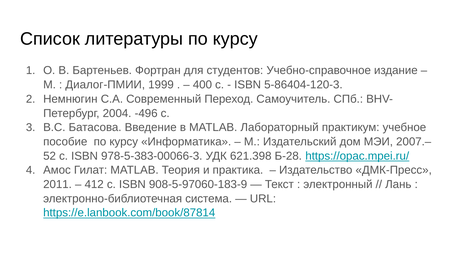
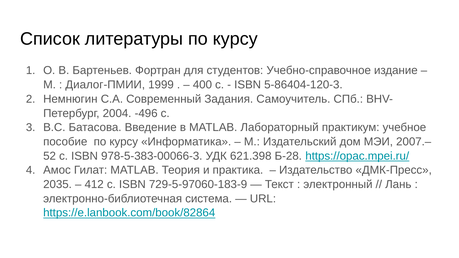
Переход: Переход -> Задания (229, 99)
2011: 2011 -> 2035 (58, 185)
908-5-97060-183-9: 908-5-97060-183-9 -> 729-5-97060-183-9 (198, 185)
https://e.lanbook.com/book/87814: https://e.lanbook.com/book/87814 -> https://e.lanbook.com/book/82864 (129, 213)
